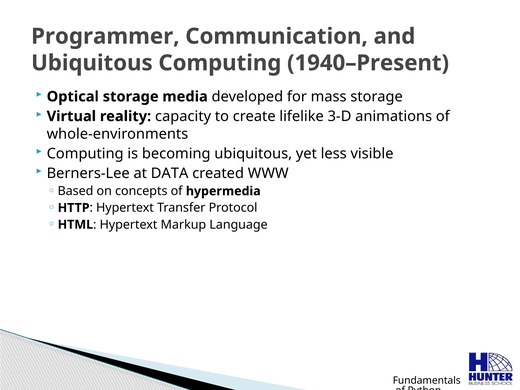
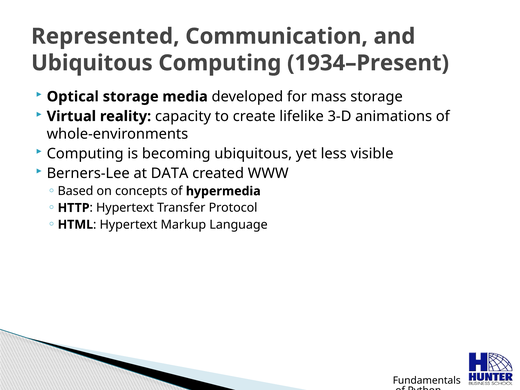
Programmer: Programmer -> Represented (105, 36)
1940–Present: 1940–Present -> 1934–Present (368, 63)
